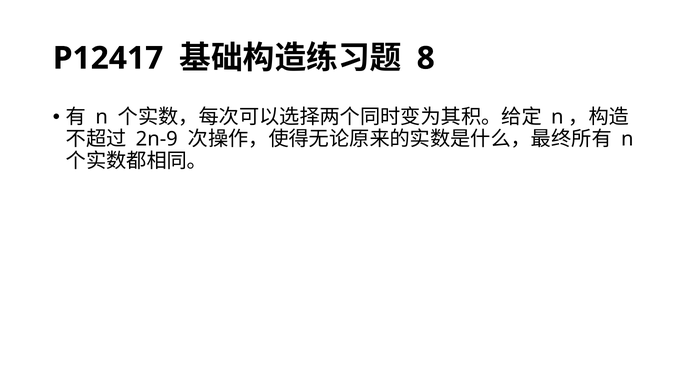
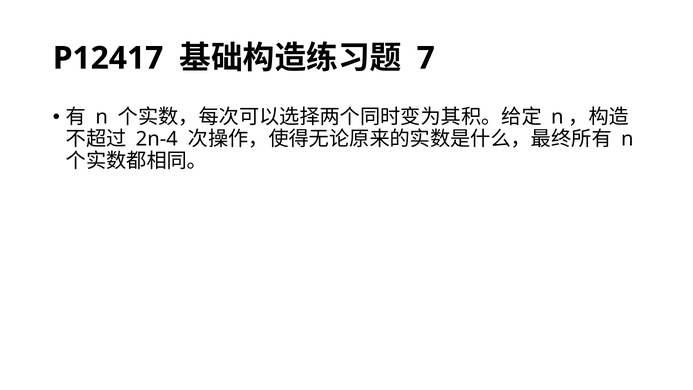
8: 8 -> 7 (426, 58)
2n-9: 2n-9 -> 2n-4 (157, 139)
